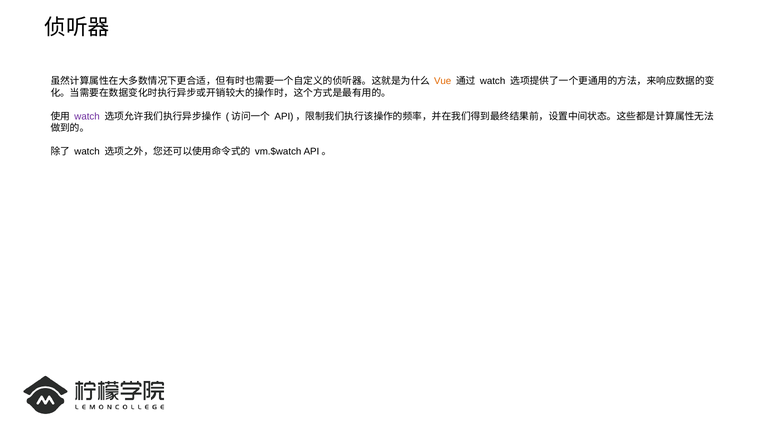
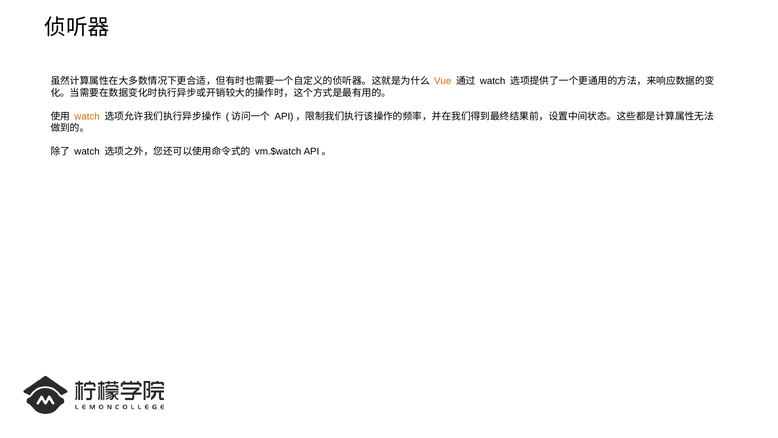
watch colour: purple -> orange (87, 116)
